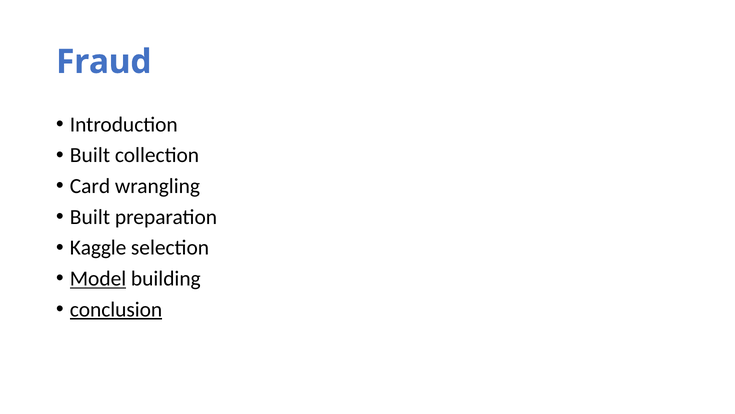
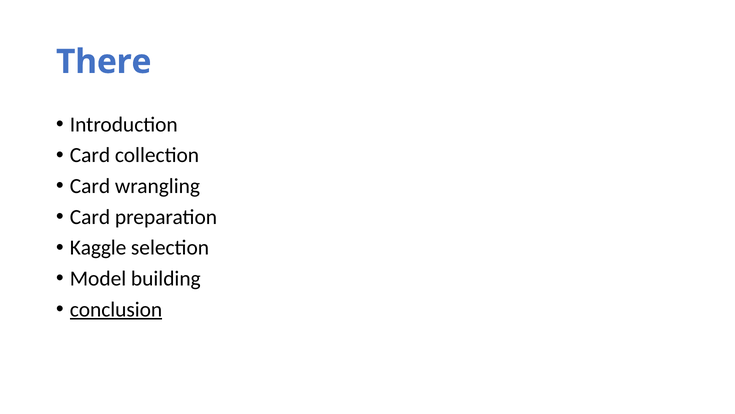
Fraud: Fraud -> There (104, 62)
Built: Built -> Card (90, 155)
Built: Built -> Card (90, 217)
Model underline: present -> none (98, 278)
